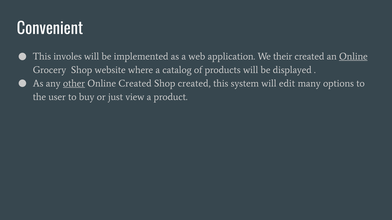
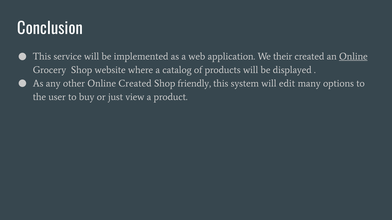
Convenient: Convenient -> Conclusion (50, 29)
involes: involes -> service (68, 56)
other underline: present -> none (74, 84)
Shop created: created -> friendly (194, 84)
